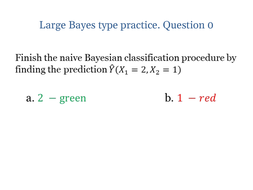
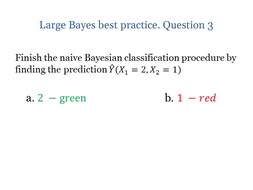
type: type -> best (108, 25)
0: 0 -> 3 (210, 25)
